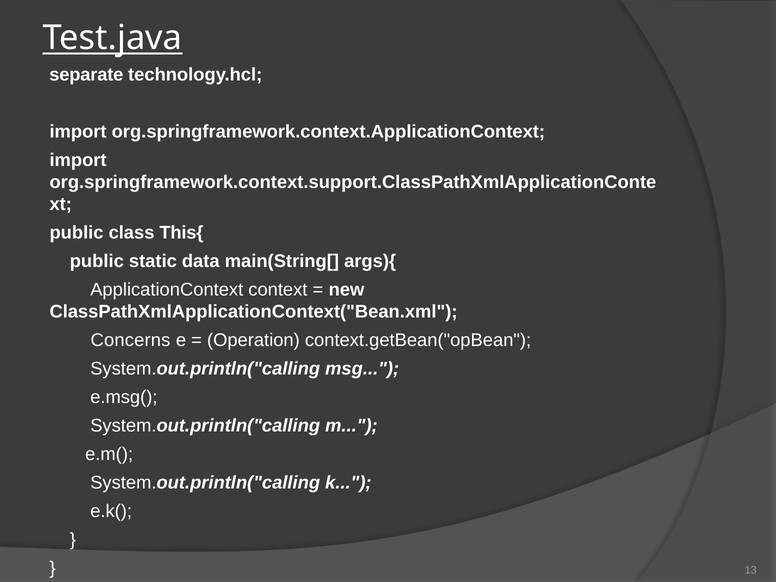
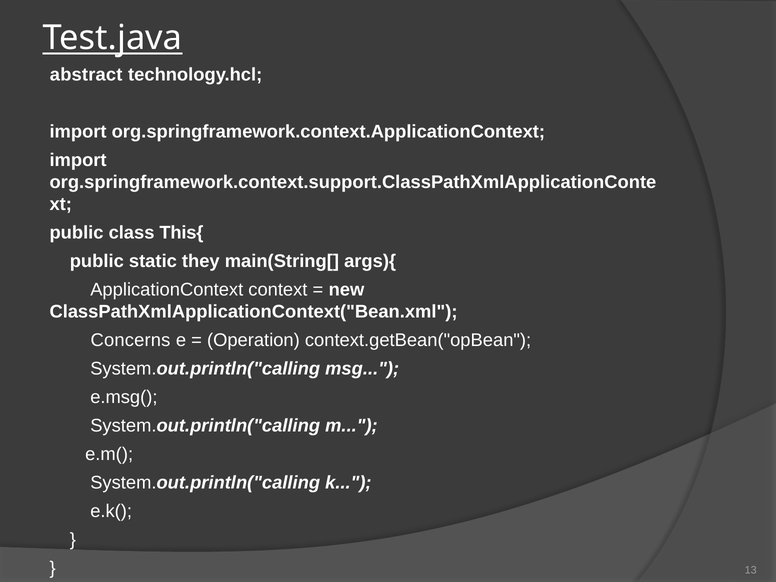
separate: separate -> abstract (86, 75)
data: data -> they (201, 261)
